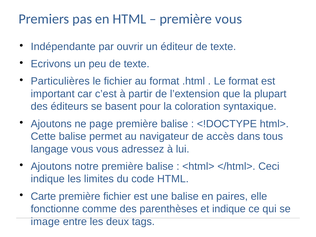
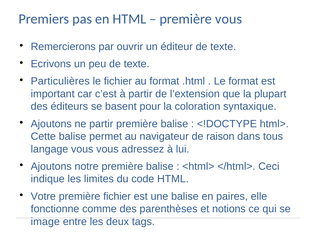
Indépendante: Indépendante -> Remercierons (63, 47)
ne page: page -> partir (101, 124)
accès: accès -> raison (220, 136)
Carte: Carte -> Votre (43, 196)
et indique: indique -> notions (229, 209)
